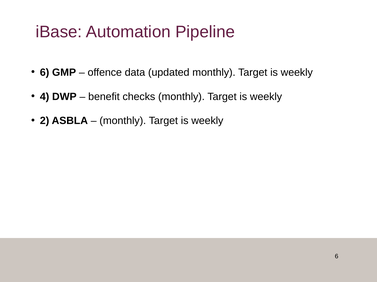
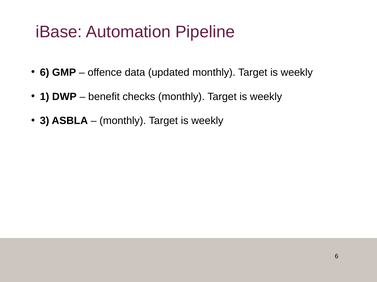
4: 4 -> 1 (45, 97)
2: 2 -> 3 (45, 121)
